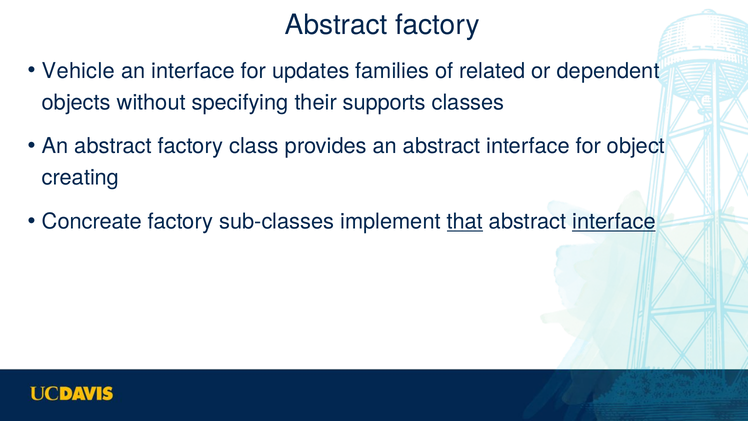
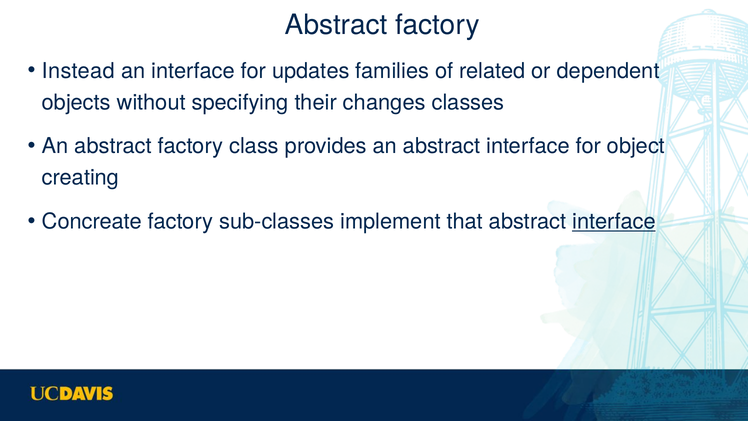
Vehicle: Vehicle -> Instead (78, 71)
supports: supports -> changes (384, 102)
that underline: present -> none (465, 222)
